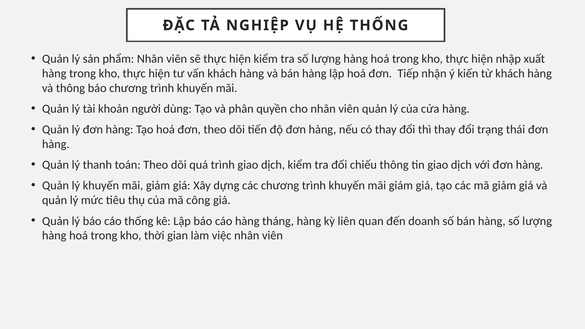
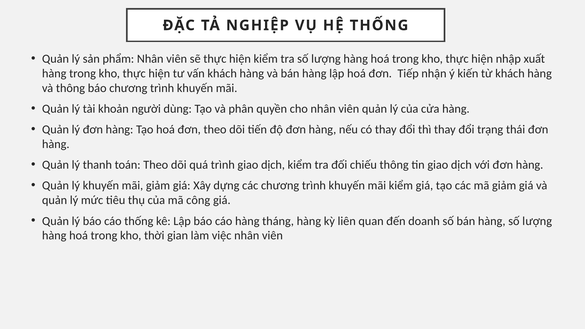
mãi giám: giám -> kiểm (401, 186)
